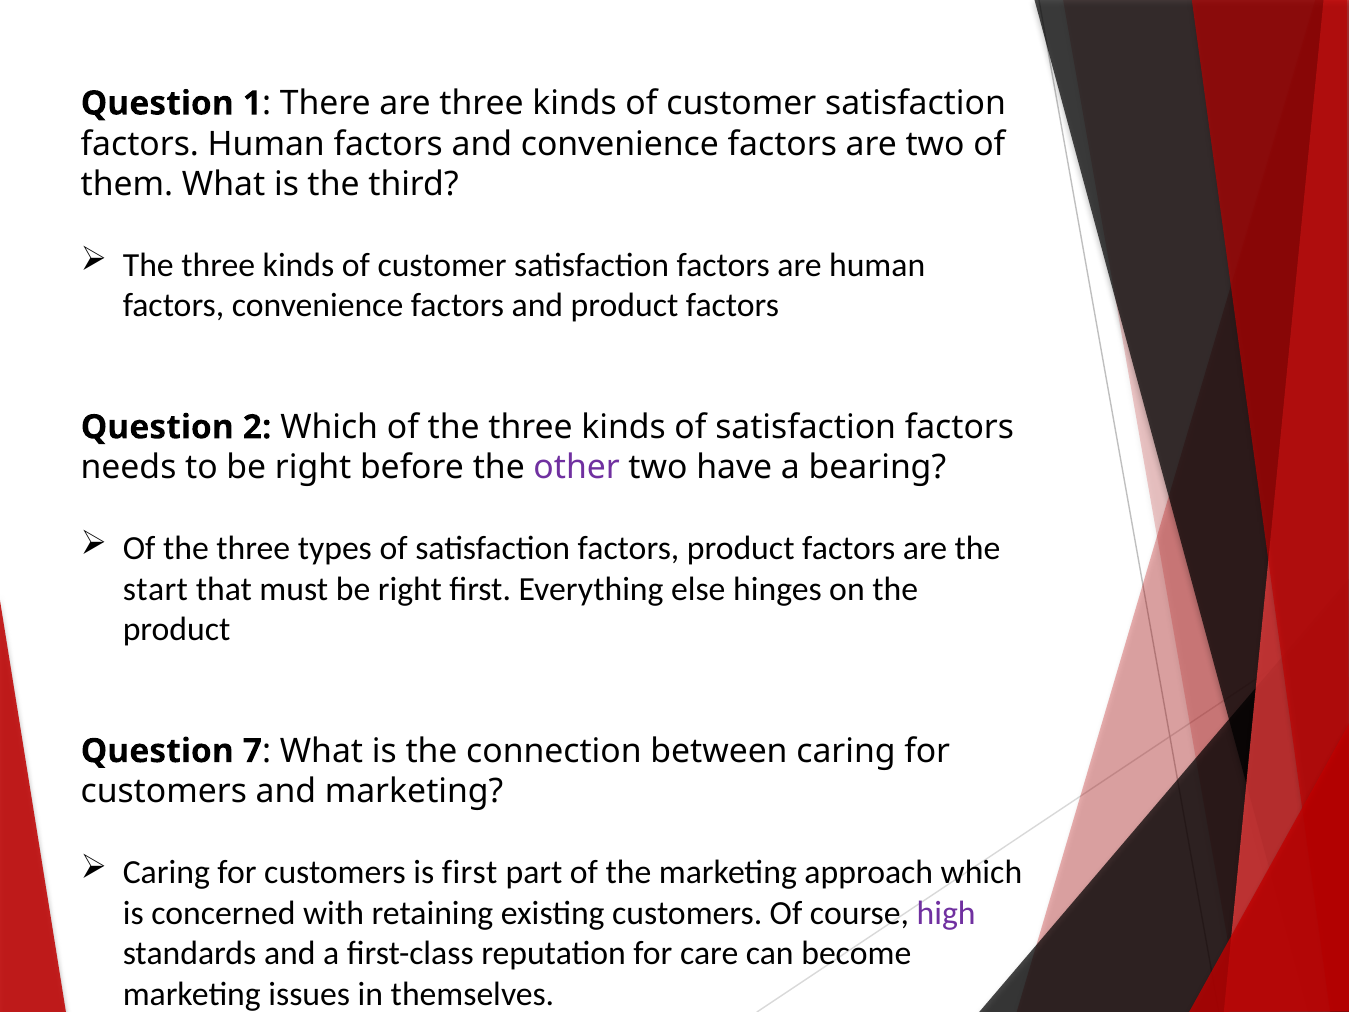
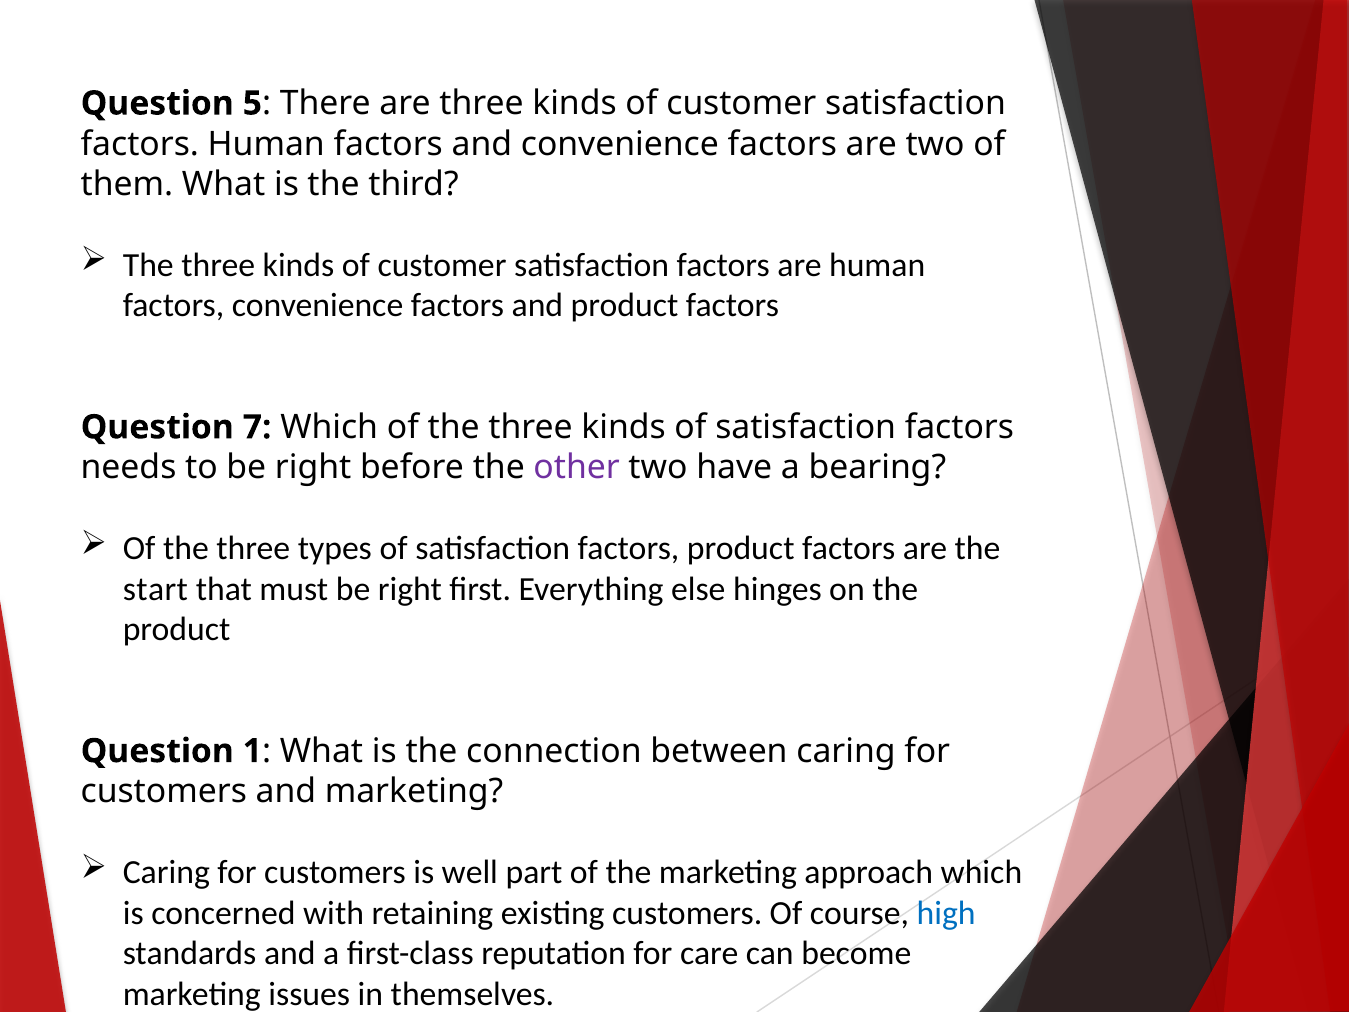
1: 1 -> 5 (252, 103)
2: 2 -> 7 (257, 427)
7: 7 -> 1 (252, 751)
is first: first -> well (470, 872)
high colour: purple -> blue (946, 913)
